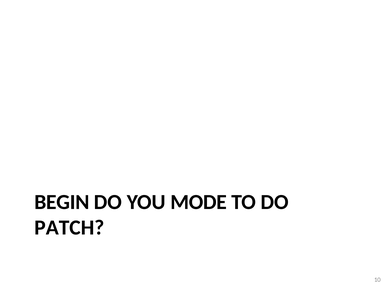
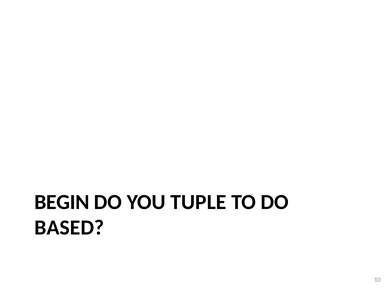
MODE: MODE -> TUPLE (198, 202)
PATCH: PATCH -> BASED (69, 228)
